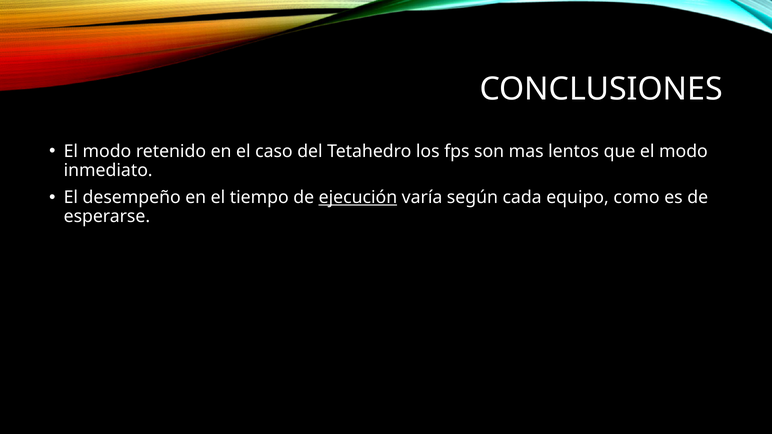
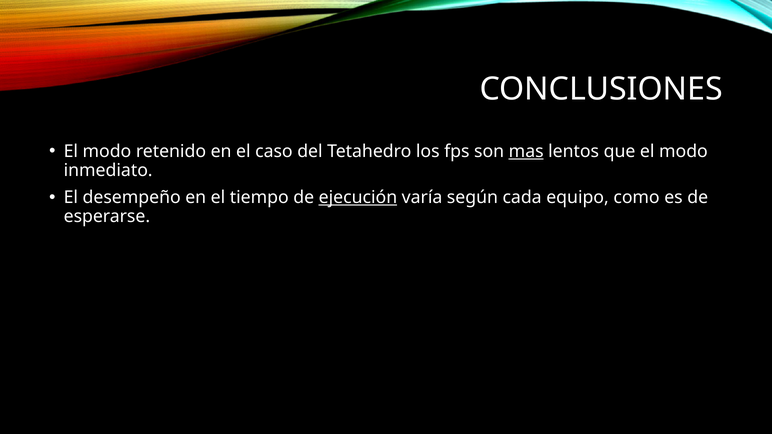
mas underline: none -> present (526, 151)
